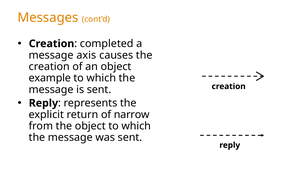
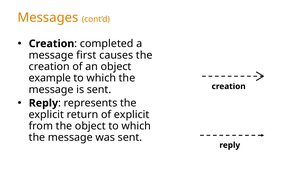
axis: axis -> first (86, 55)
of narrow: narrow -> explicit (132, 115)
